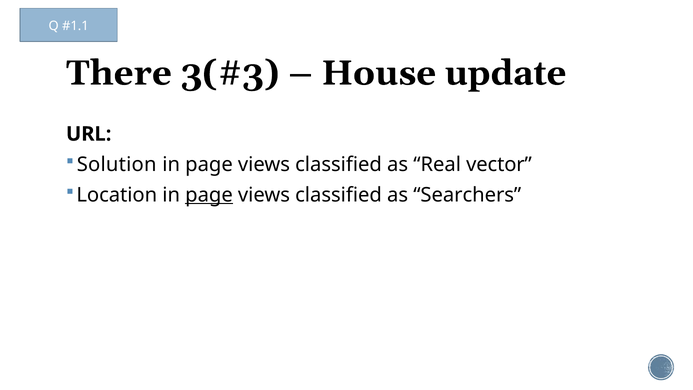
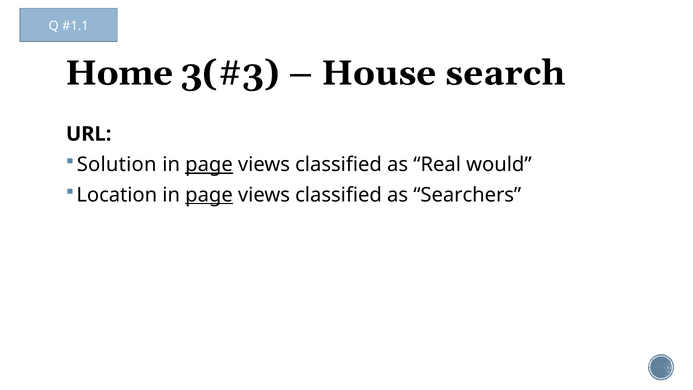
There: There -> Home (119, 73)
update: update -> search (505, 73)
page underline: none -> present (209, 164)
vector: vector -> would (499, 164)
